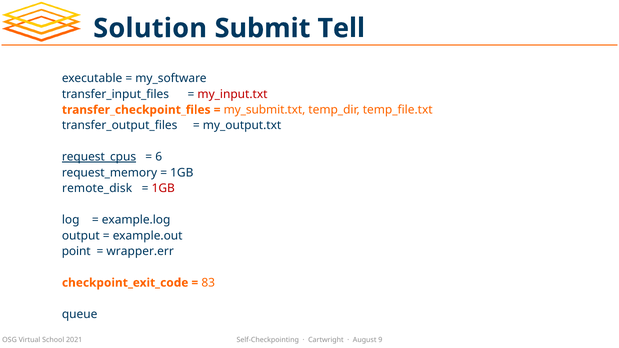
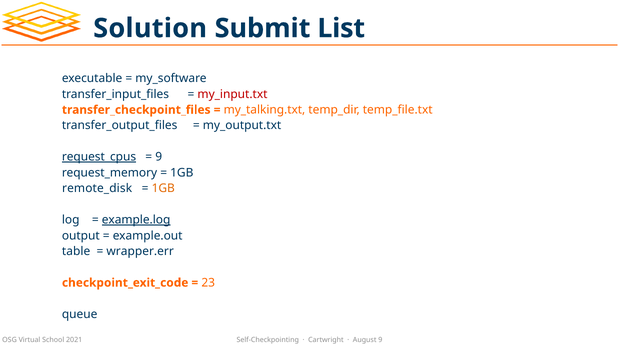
Tell: Tell -> List (341, 28)
my_submit.txt: my_submit.txt -> my_talking.txt (264, 110)
6: 6 -> 9 (159, 157)
1GB colour: red -> orange (163, 189)
example.log underline: none -> present (136, 220)
point: point -> table (76, 251)
83: 83 -> 23 (208, 283)
